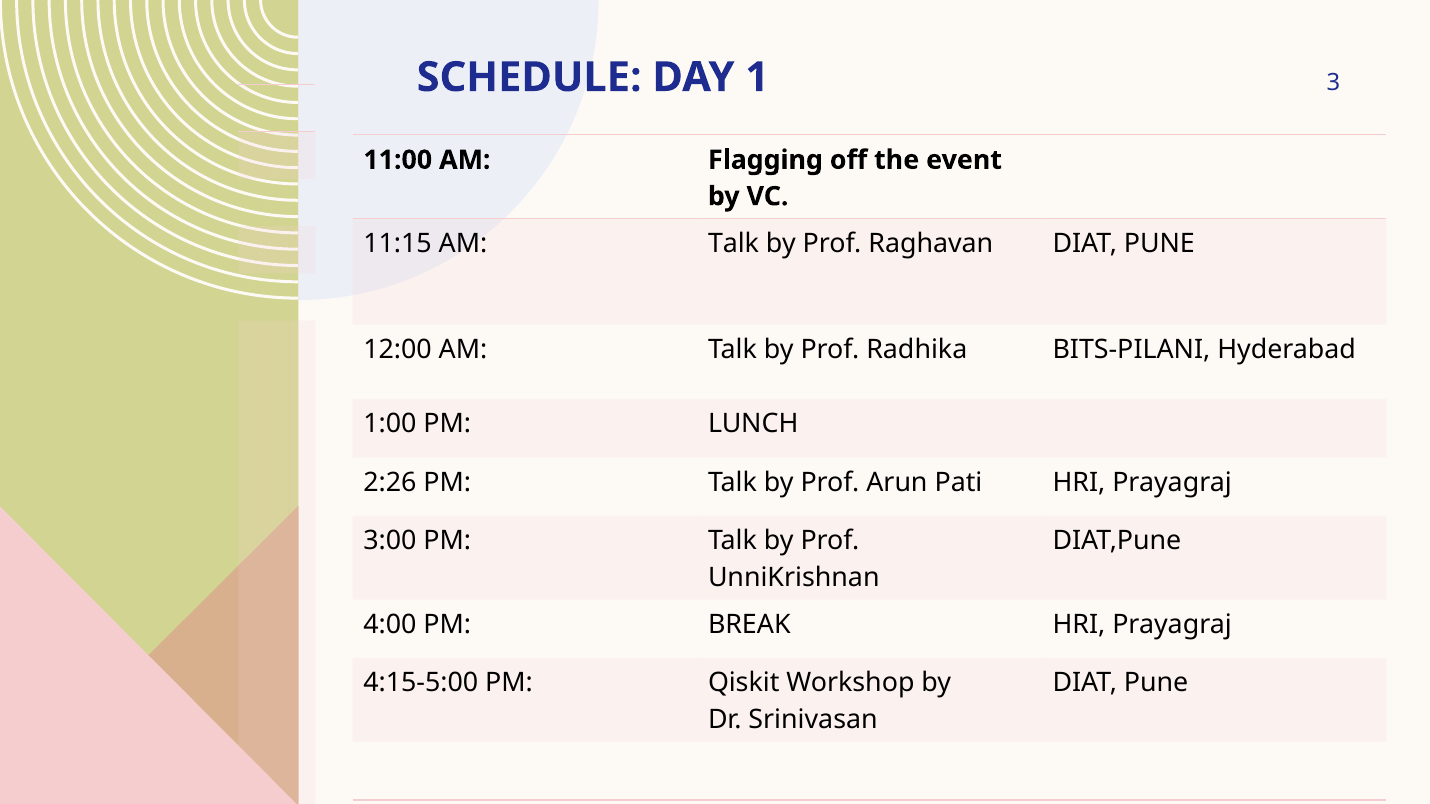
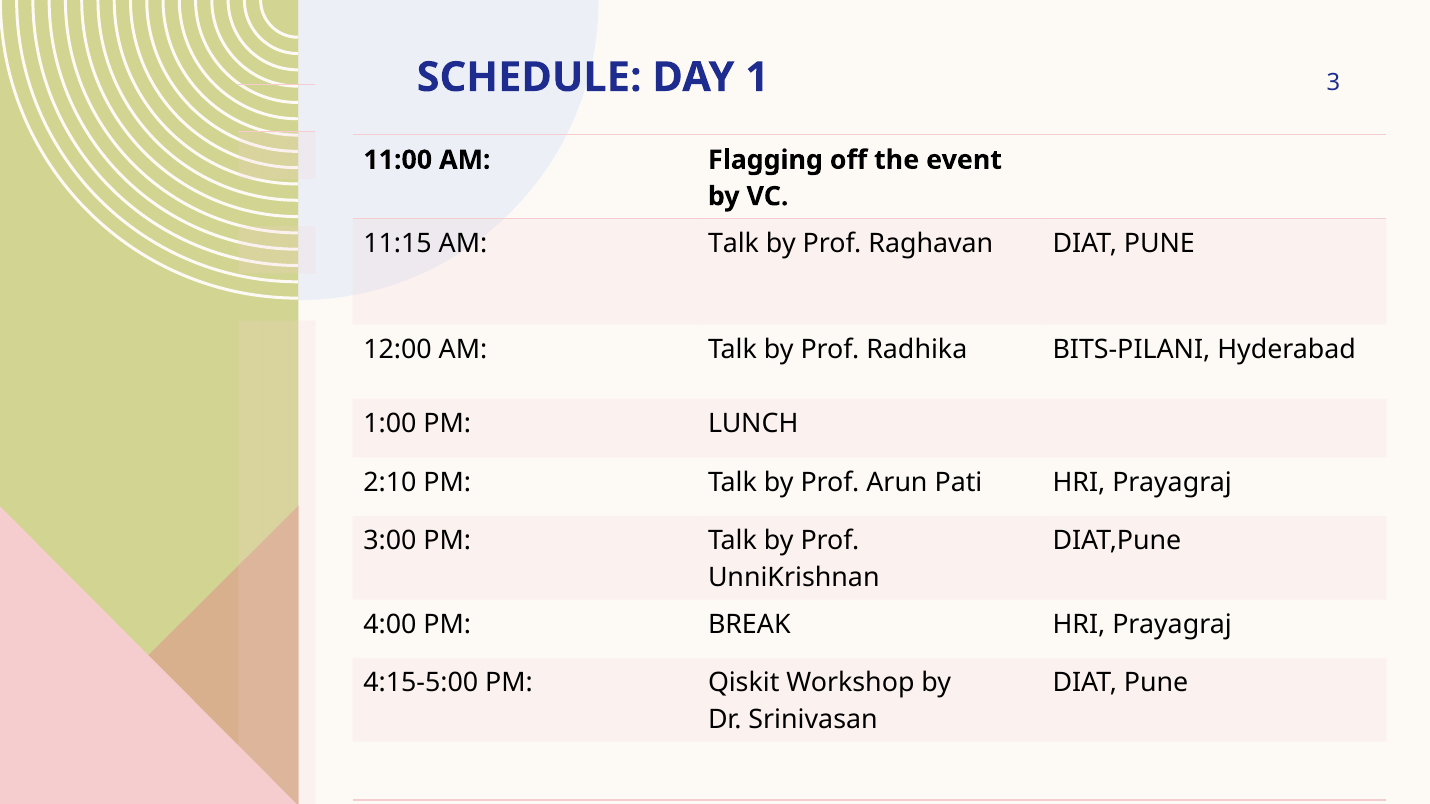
2:26: 2:26 -> 2:10 (390, 483)
